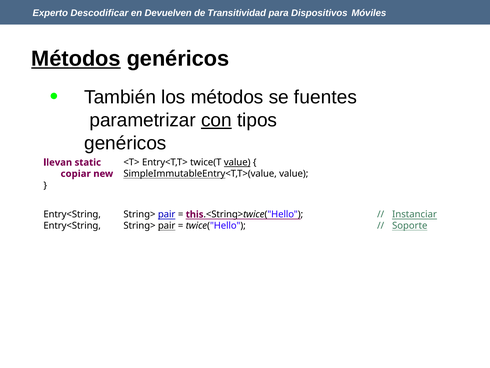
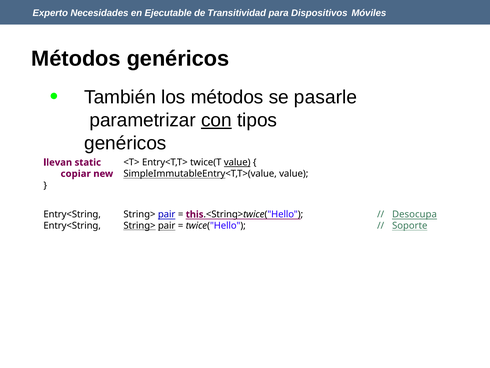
Descodificar: Descodificar -> Necesidades (99, 13)
Devuelven: Devuelven -> Ejecutable (168, 13)
Métodos underline: present -> none (76, 58)
fuentes: fuentes -> pasarle (326, 97)
Instanciar: Instanciar -> Desocupa (414, 214)
String> underline: none -> present (140, 225)
